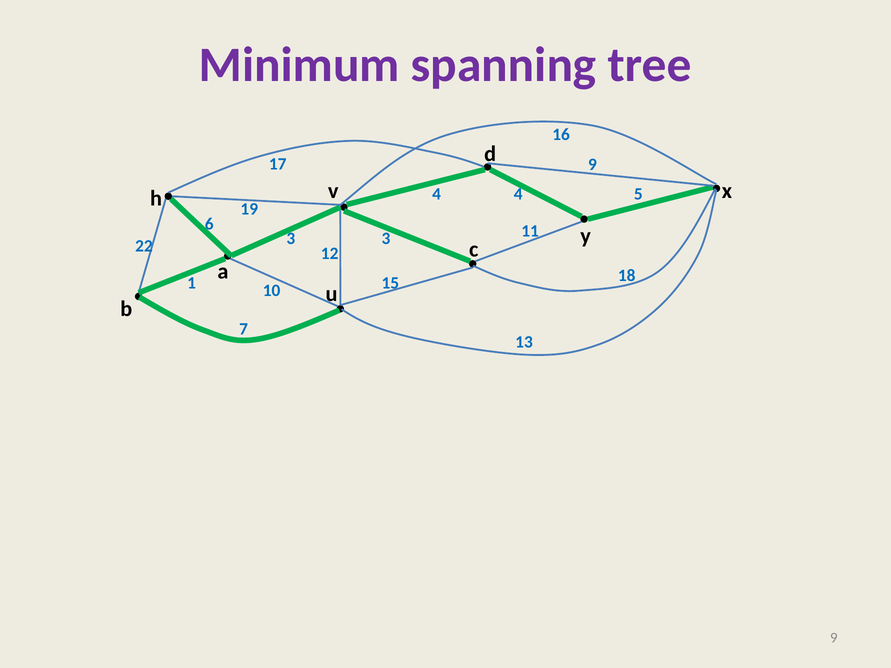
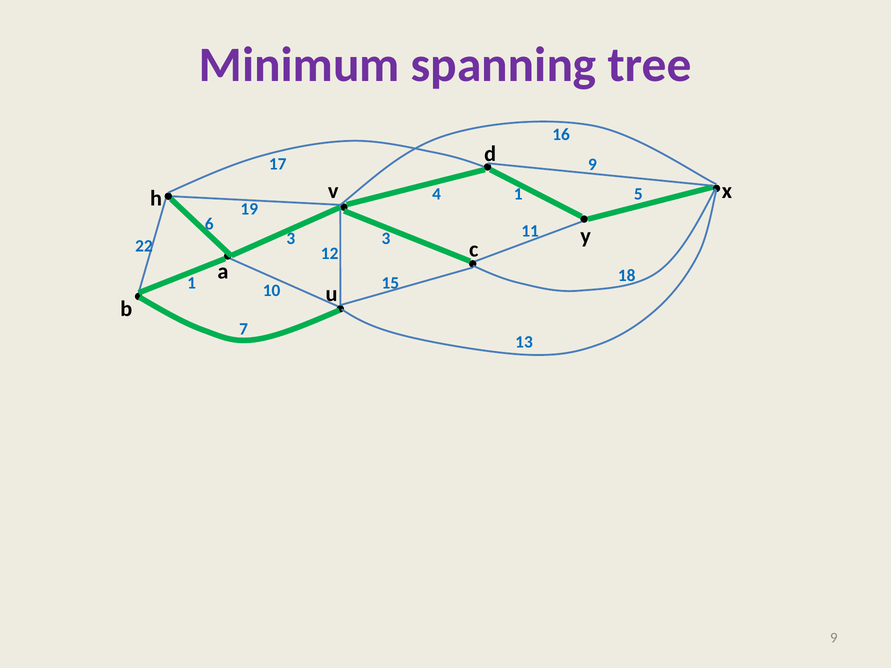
4 4: 4 -> 1 (518, 194)
